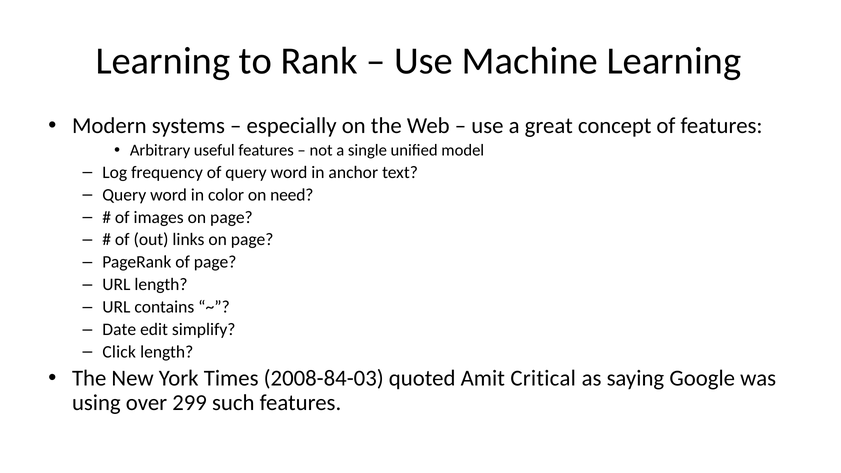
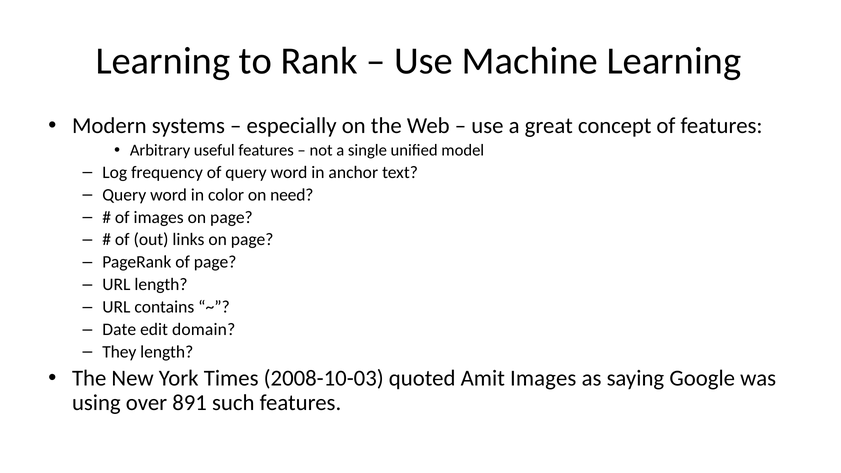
simplify: simplify -> domain (204, 330)
Click: Click -> They (119, 352)
2008-84-03: 2008-84-03 -> 2008-10-03 (324, 378)
Amit Critical: Critical -> Images (543, 378)
299: 299 -> 891 (190, 403)
